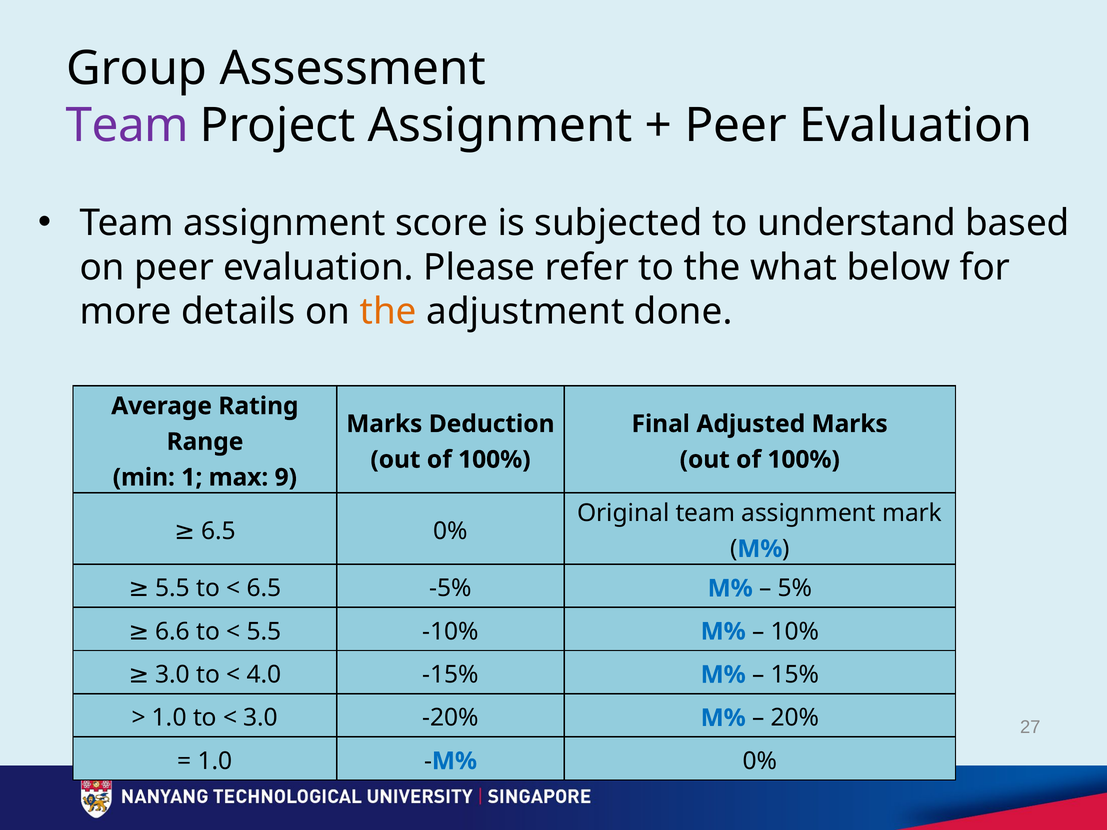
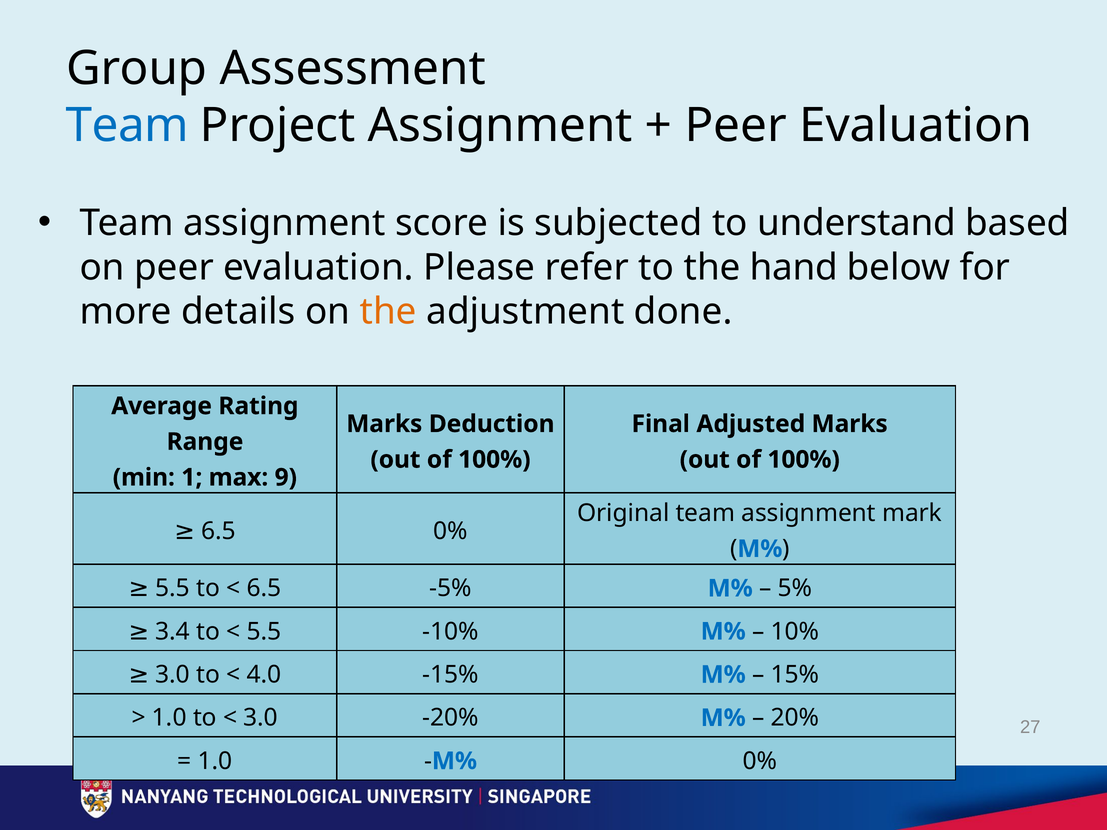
Team colour: purple -> blue (127, 126)
what: what -> hand (794, 268)
6.6: 6.6 -> 3.4 (173, 632)
